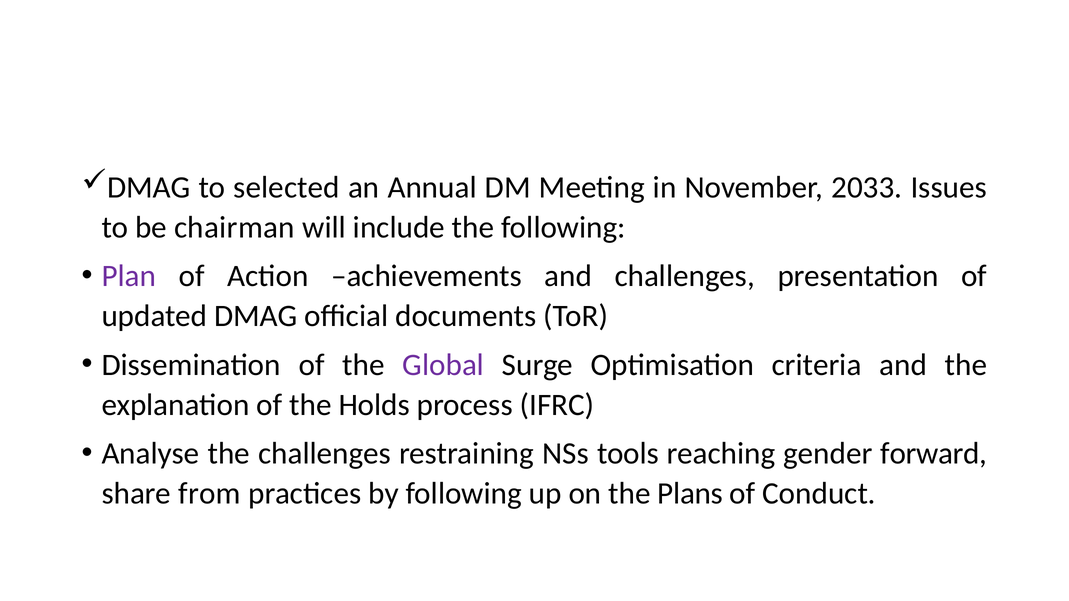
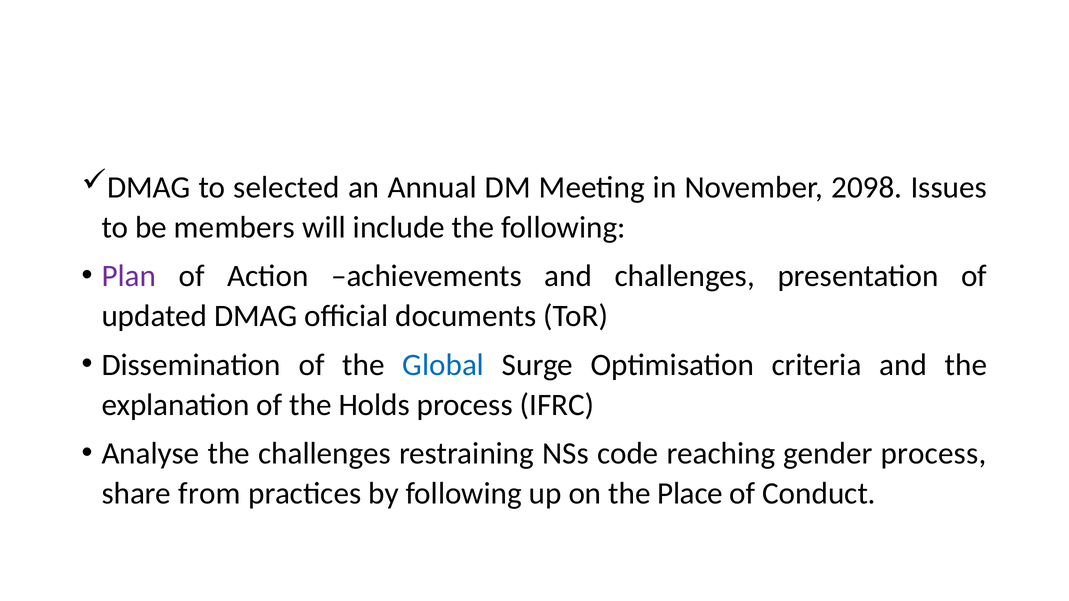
2033: 2033 -> 2098 (867, 187)
chairman: chairman -> members (234, 227)
Global colour: purple -> blue (443, 365)
tools: tools -> code (628, 454)
gender forward: forward -> process (934, 454)
Plans: Plans -> Place (690, 494)
